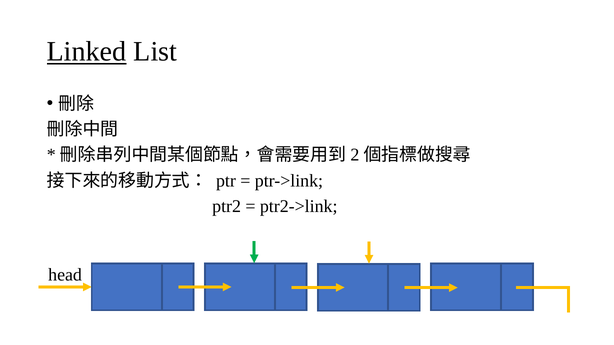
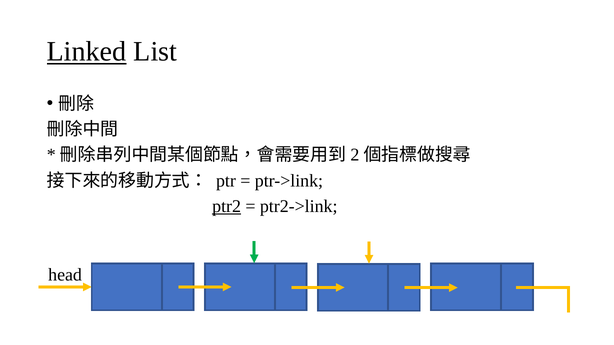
ptr2 underline: none -> present (227, 207)
